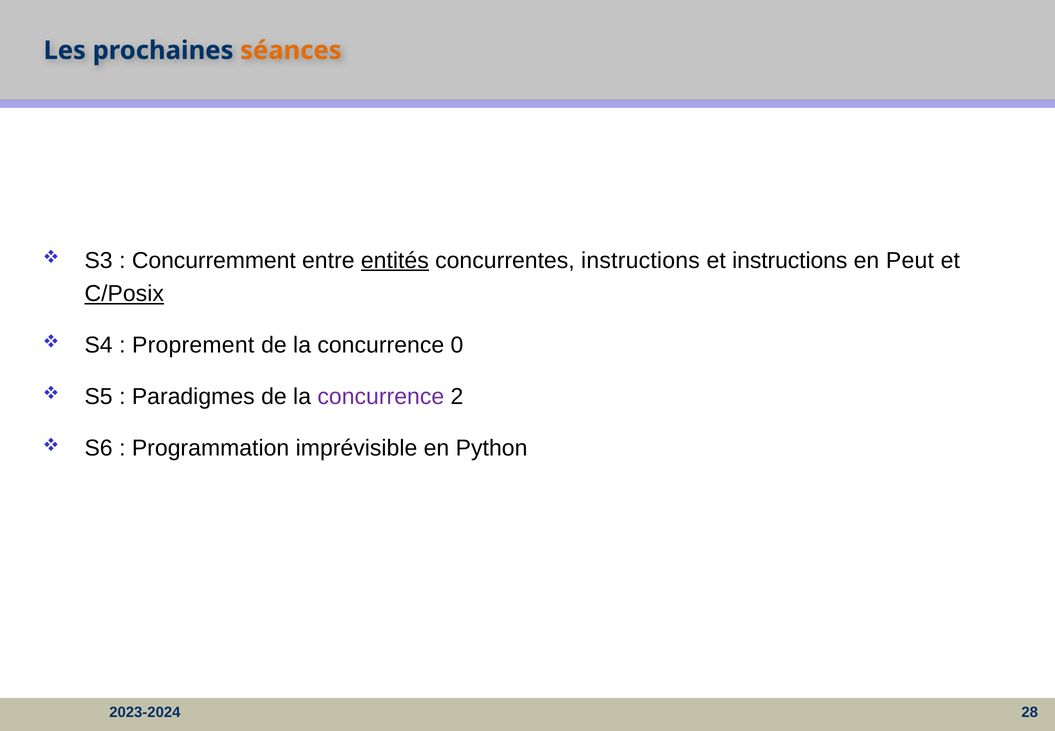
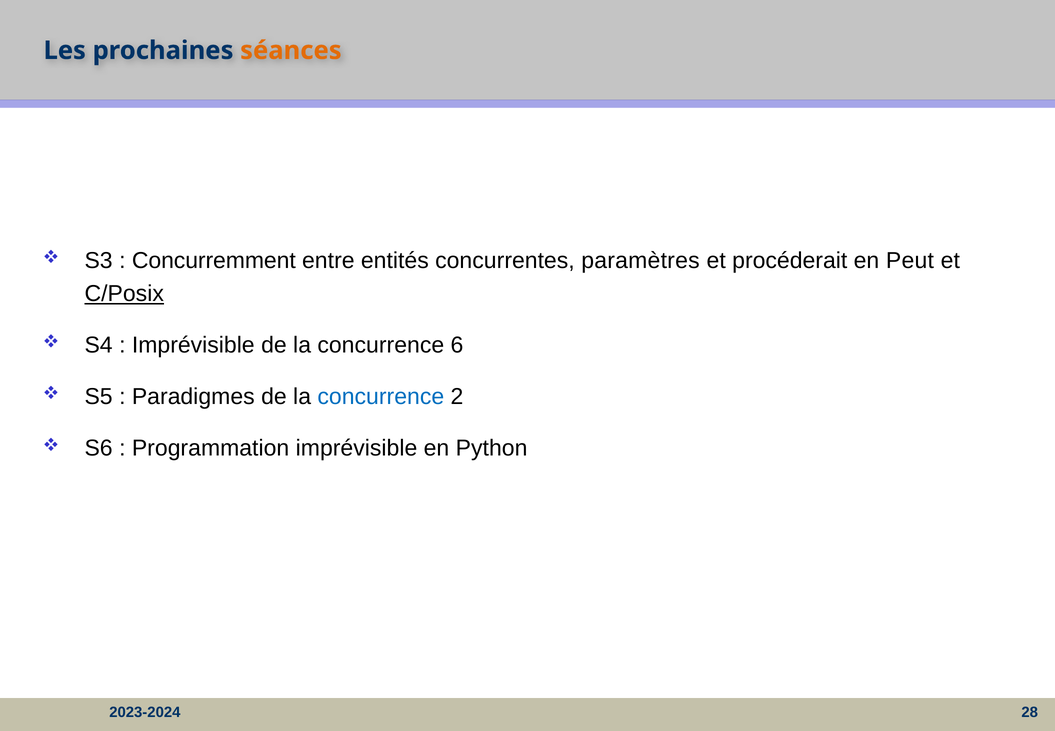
entités underline: present -> none (395, 260)
concurrentes instructions: instructions -> paramètres (640, 260)
et instructions: instructions -> procéderait (790, 260)
Proprement: Proprement -> Imprévisible (193, 345)
0: 0 -> 6 (457, 345)
concurrence colour: purple -> blue (381, 396)
